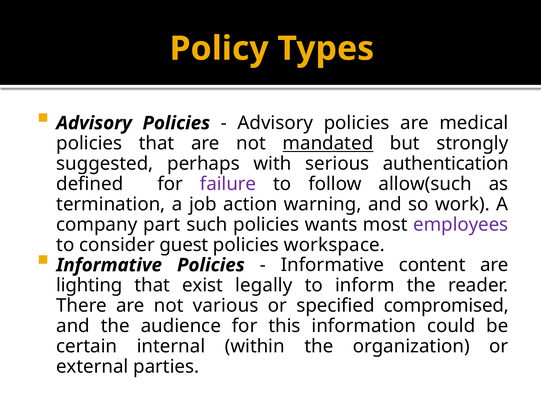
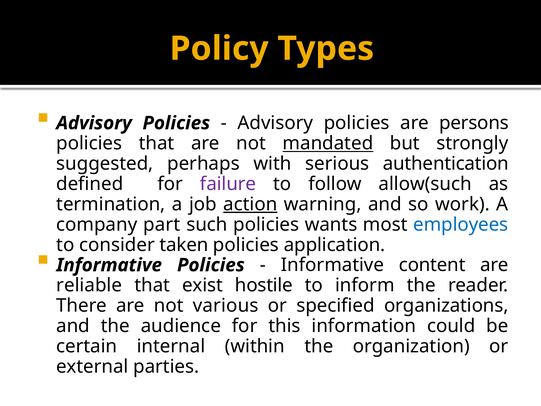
medical: medical -> persons (474, 123)
action underline: none -> present (250, 204)
employees colour: purple -> blue (461, 224)
guest: guest -> taken (184, 245)
workspace: workspace -> application (335, 245)
lighting: lighting -> reliable (89, 285)
legally: legally -> hostile (264, 285)
compromised: compromised -> organizations (446, 306)
